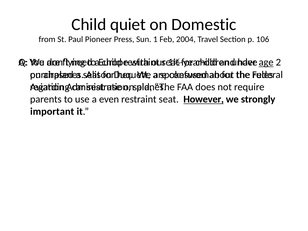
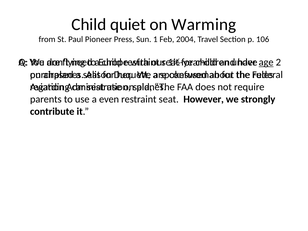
Domestic: Domestic -> Warming (204, 25)
However underline: present -> none (204, 99)
important: important -> contribute (52, 112)
